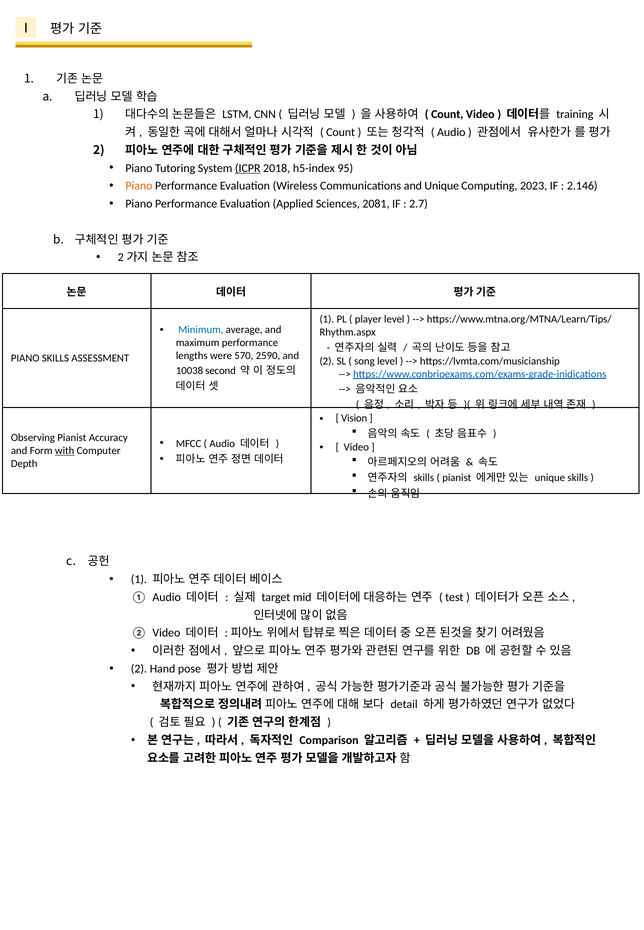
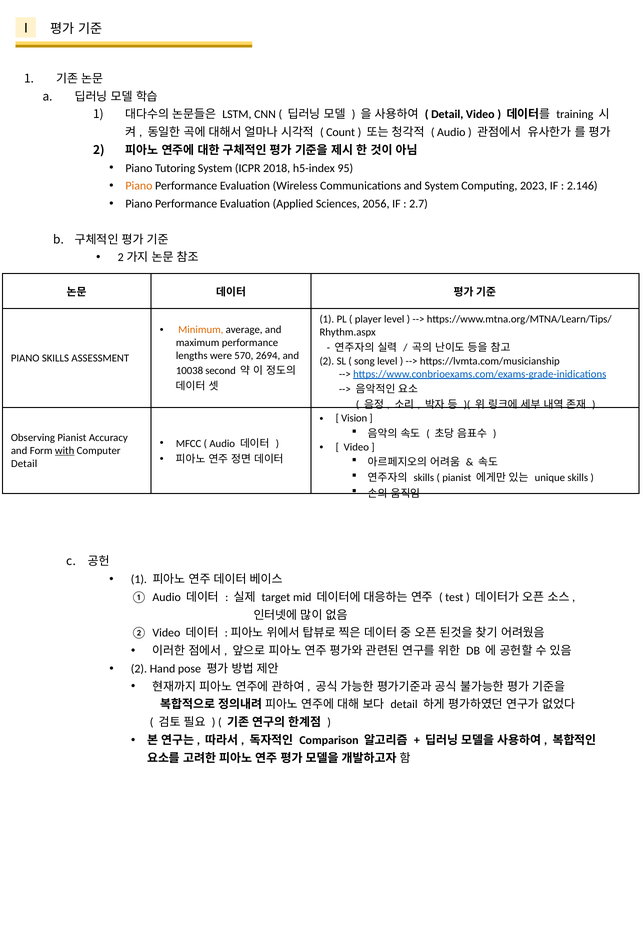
Count: Count -> Detail (447, 115)
ICPR underline: present -> none (248, 168)
and Unique: Unique -> System (442, 186)
2081: 2081 -> 2056 (376, 204)
Minimum colour: blue -> orange (201, 330)
2590: 2590 -> 2694 (268, 356)
Depth: Depth -> Detail (24, 464)
